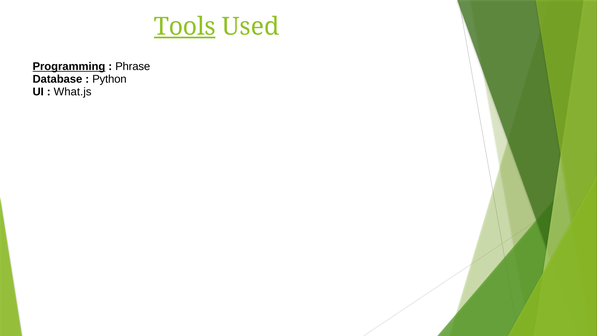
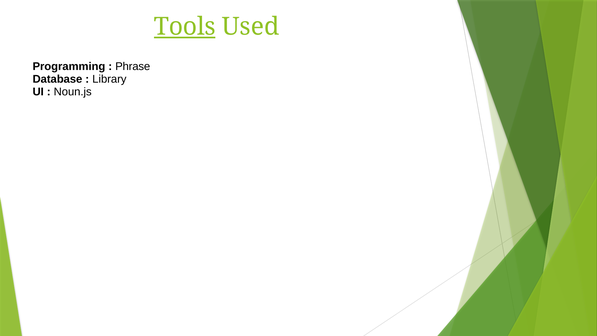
Programming underline: present -> none (69, 66)
Python: Python -> Library (109, 79)
What.js: What.js -> Noun.js (73, 92)
